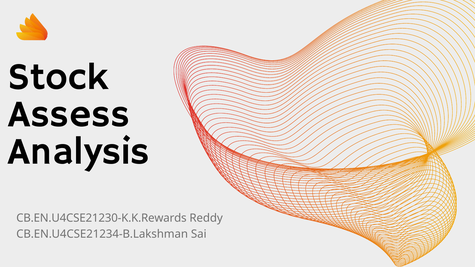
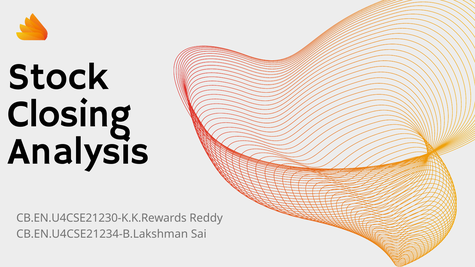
Assess: Assess -> Closing (69, 114)
